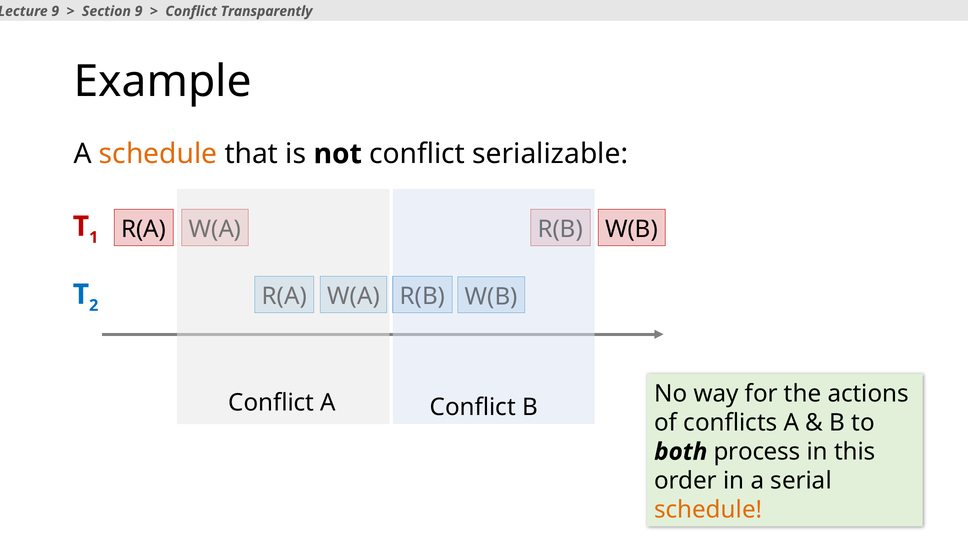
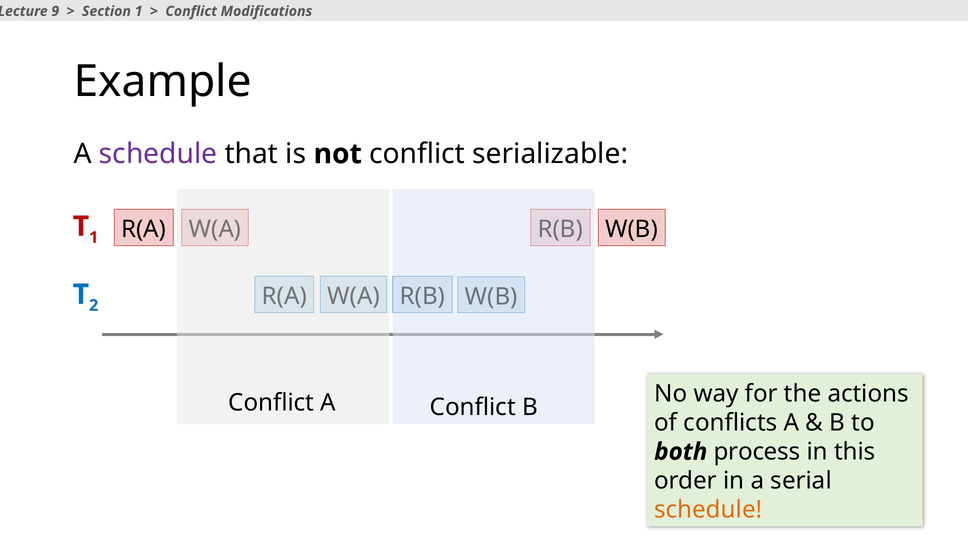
Section 9: 9 -> 1 (139, 11)
Transparently: Transparently -> Modifications (266, 11)
schedule colour: orange -> purple (158, 154)
